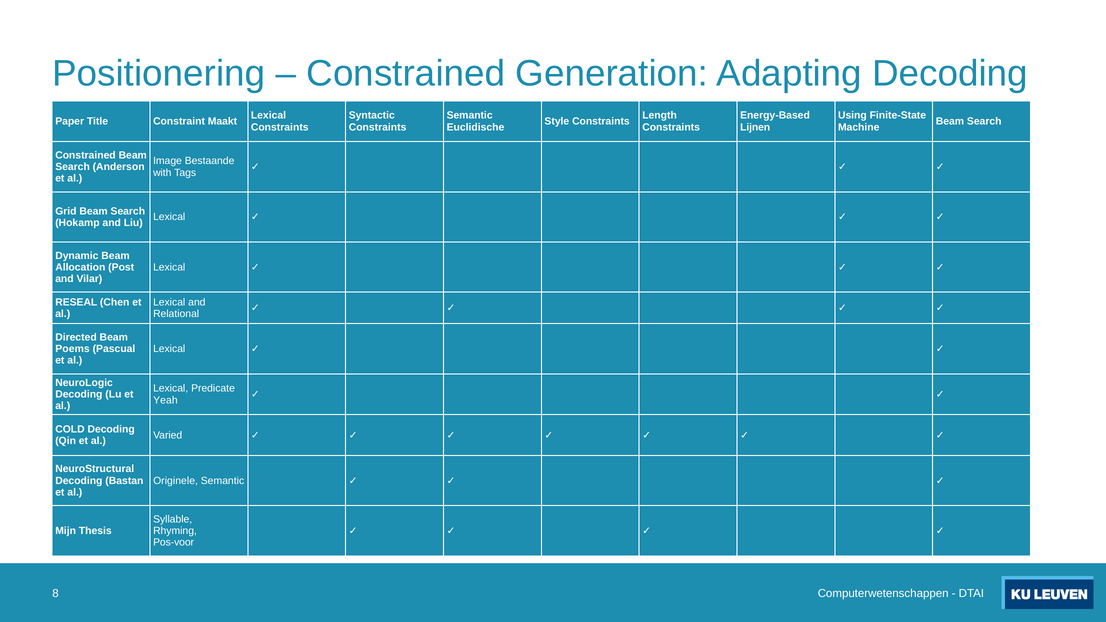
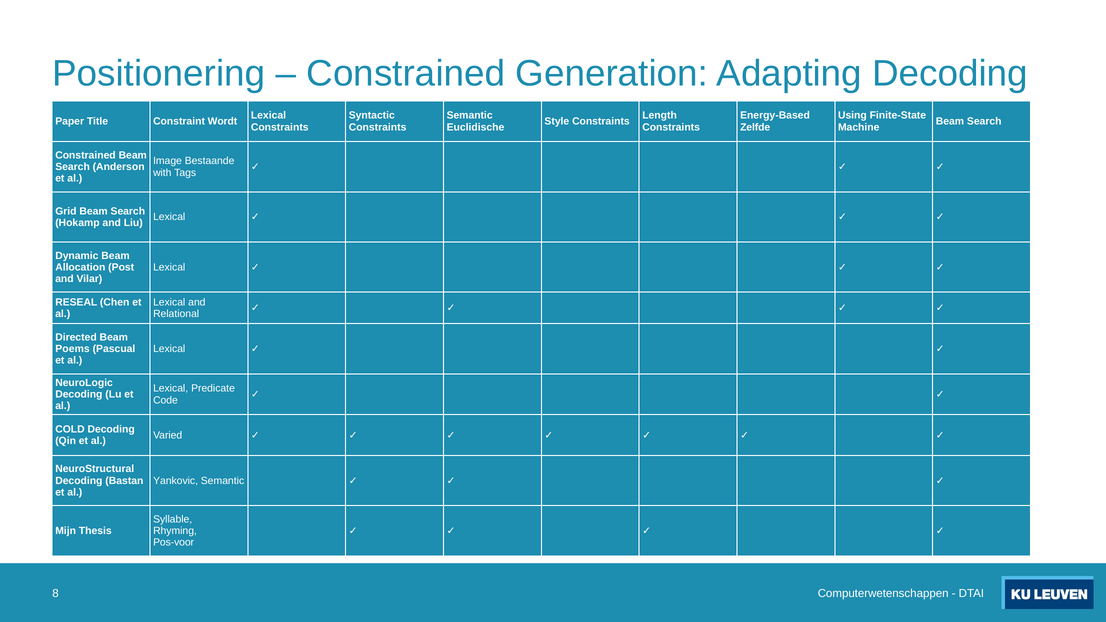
Maakt: Maakt -> Wordt (222, 121)
Lijnen: Lijnen -> Zelfde (755, 127)
Yeah: Yeah -> Code (165, 400)
Originele: Originele -> Yankovic (176, 481)
